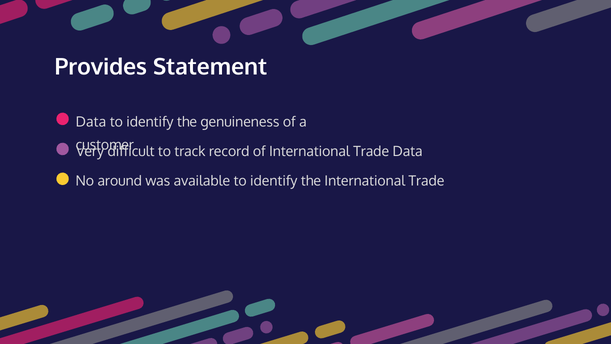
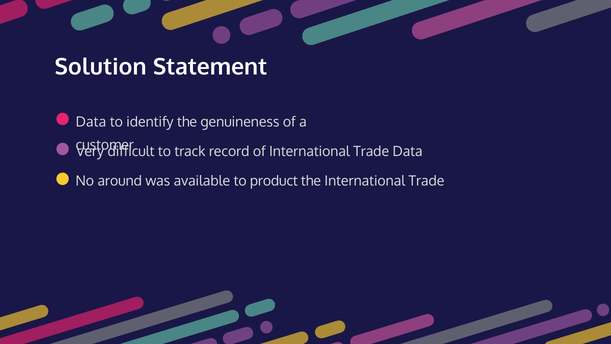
Provides: Provides -> Solution (101, 67)
available to identify: identify -> product (274, 181)
